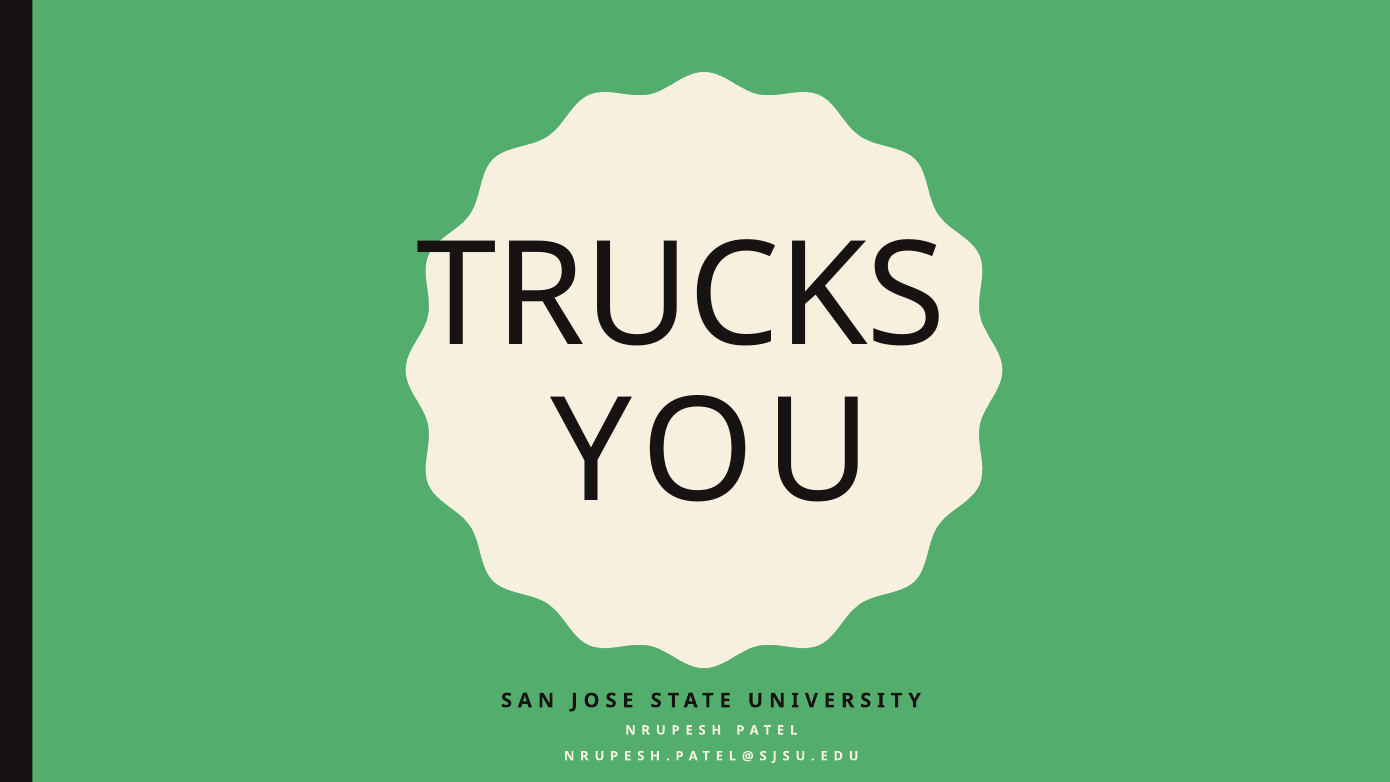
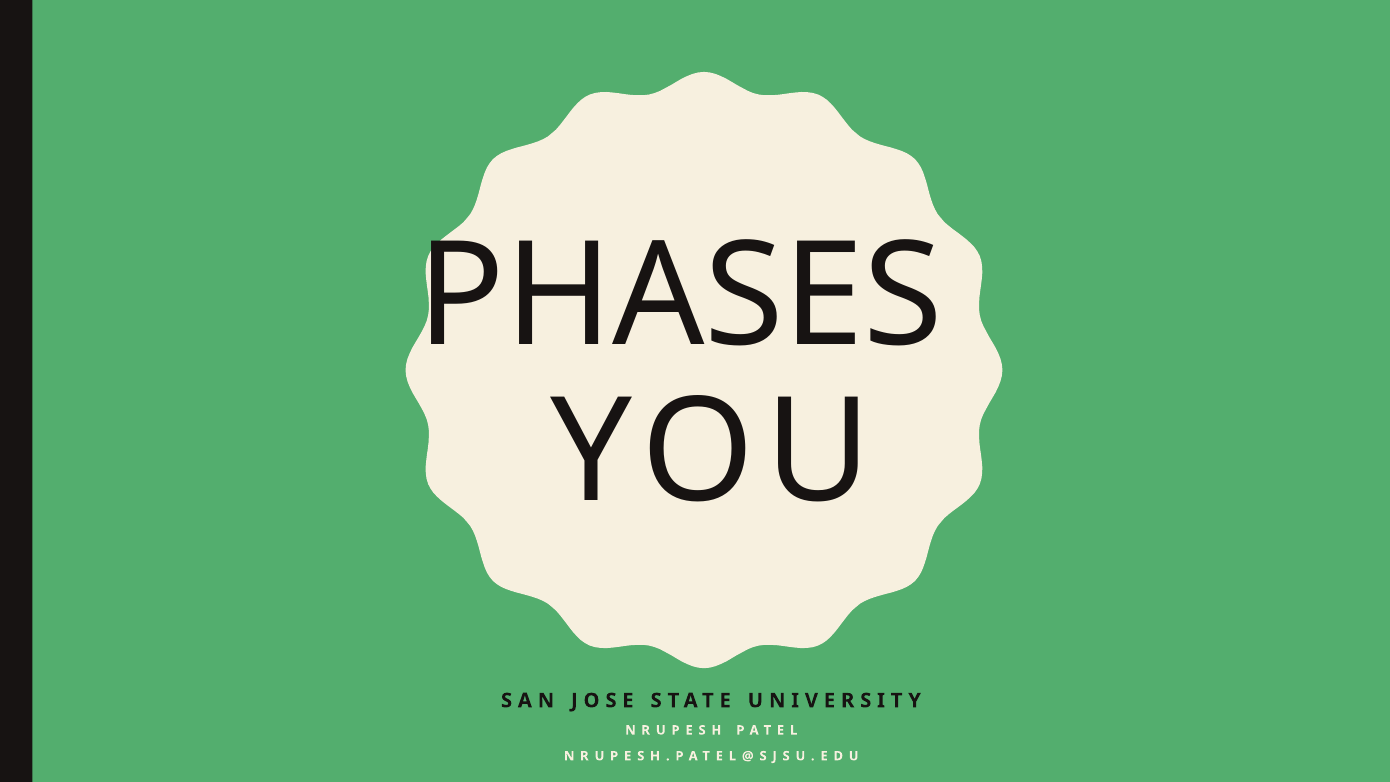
TRUCKS: TRUCKS -> PHASES (681, 297)
